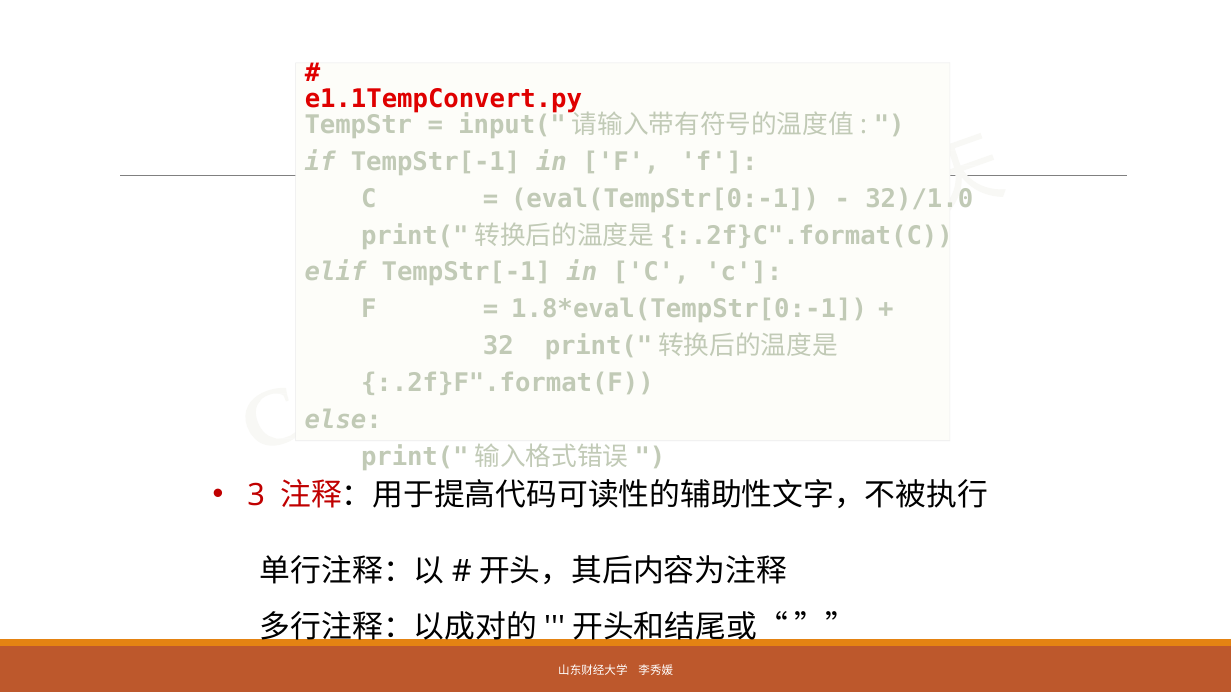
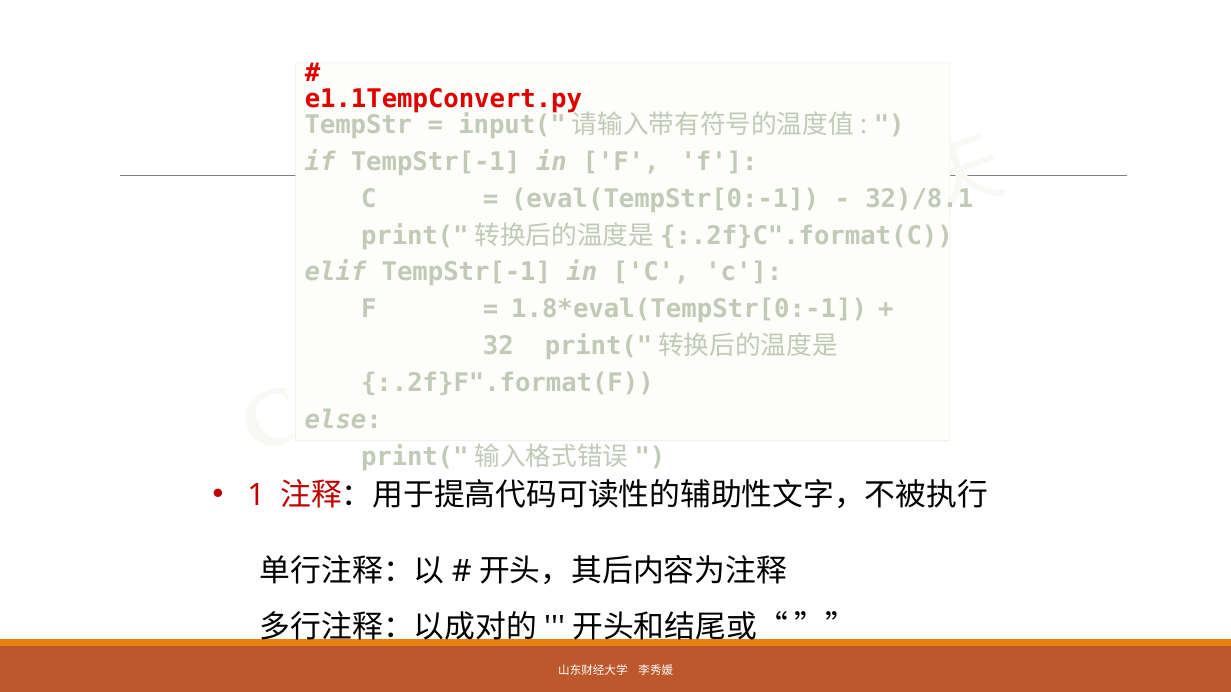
32)/1.0: 32)/1.0 -> 32)/8.1 (919, 199)
3: 3 -> 1 (256, 496)
